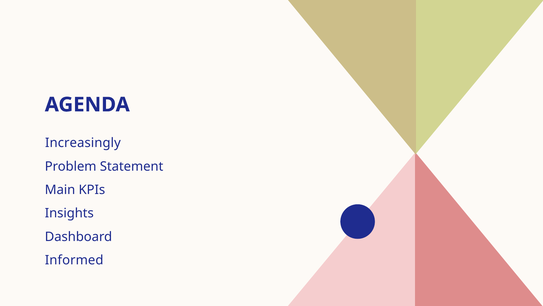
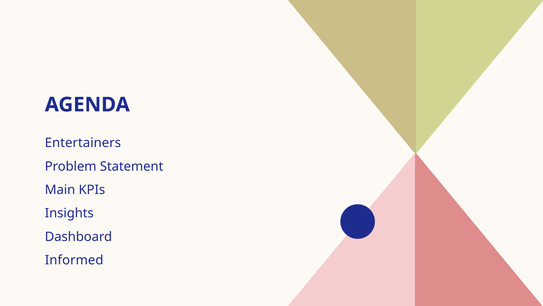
Increasingly: Increasingly -> Entertainers (83, 143)
